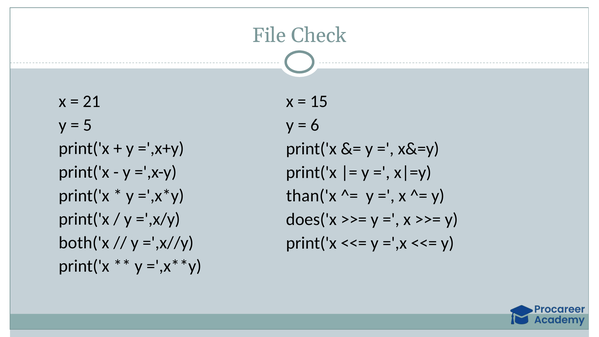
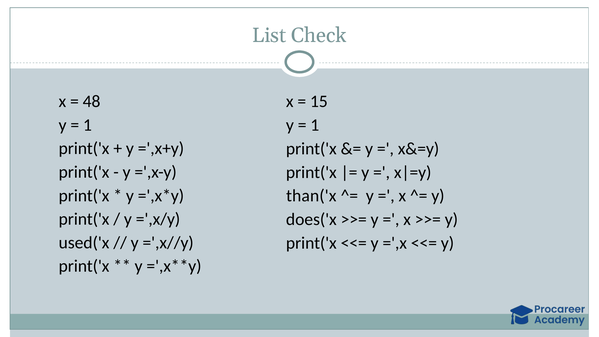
File: File -> List (269, 35)
21: 21 -> 48 (92, 101)
5: 5 -> 1 (87, 125)
6: 6 -> 1 (315, 125)
both('x: both('x -> used('x (84, 243)
